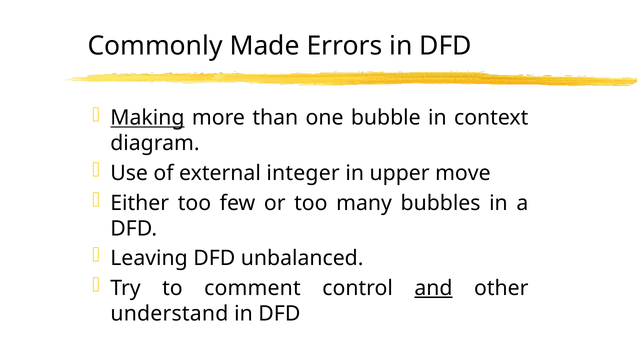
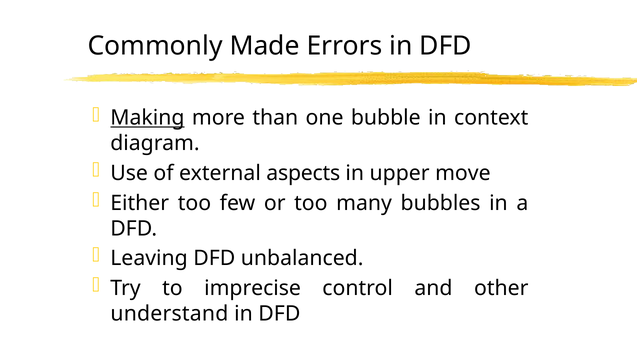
integer: integer -> aspects (303, 173)
comment: comment -> imprecise (253, 288)
and underline: present -> none (433, 288)
